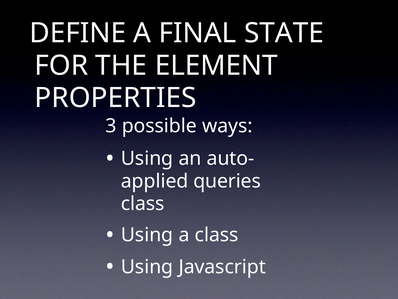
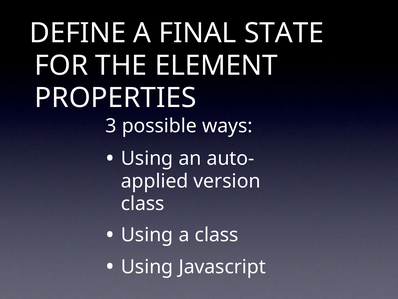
queries: queries -> version (227, 181)
